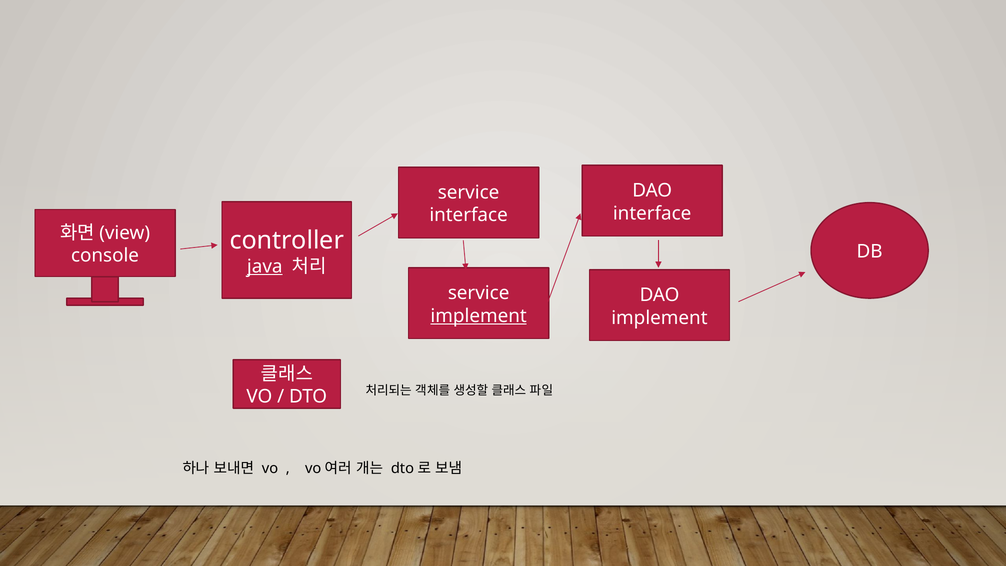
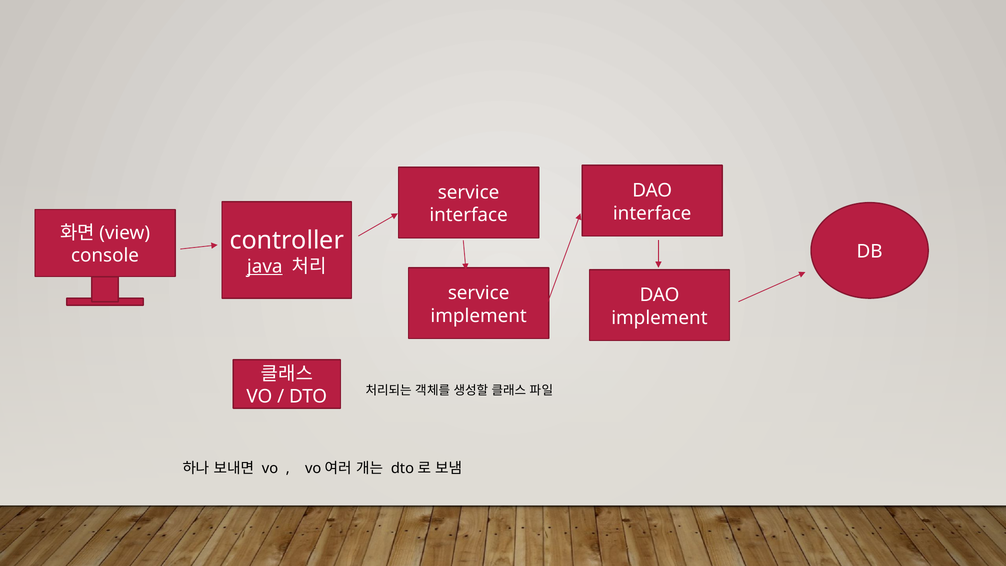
implement underline: present -> none (479, 316)
